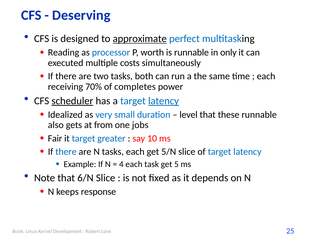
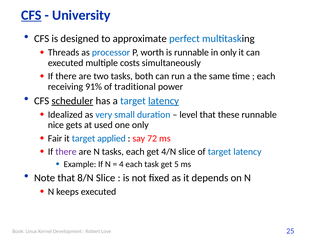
CFS underline: none -> present (31, 15)
Deserving: Deserving -> University (81, 15)
approximate underline: present -> none (140, 39)
Reading: Reading -> Threads (64, 53)
70%: 70% -> 91% (94, 87)
completes: completes -> traditional (135, 87)
also: also -> nice (56, 125)
from: from -> used (103, 125)
one jobs: jobs -> only (140, 125)
greater: greater -> applied (111, 138)
10: 10 -> 72 (152, 138)
there colour: blue -> purple (66, 152)
5/N: 5/N -> 4/N (169, 152)
6/N: 6/N -> 8/N (85, 178)
keeps response: response -> executed (98, 192)
